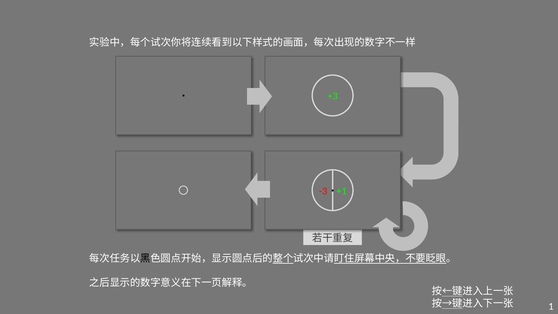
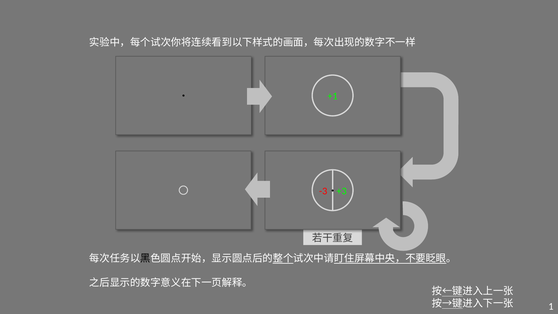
+3: +3 -> +1 (333, 96)
+1: +1 -> +3 (342, 191)
